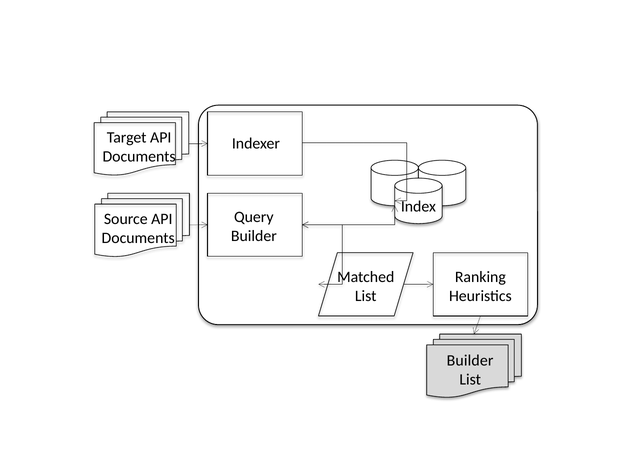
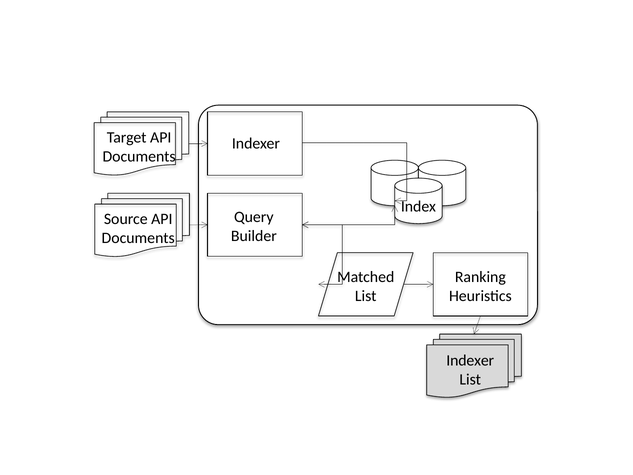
Builder: Builder -> Indexer (470, 360)
